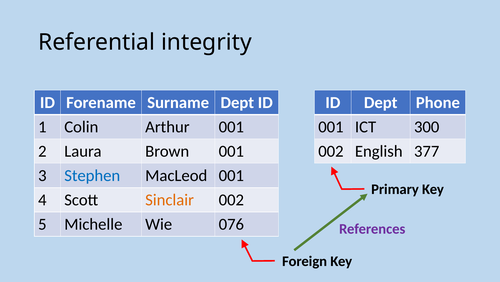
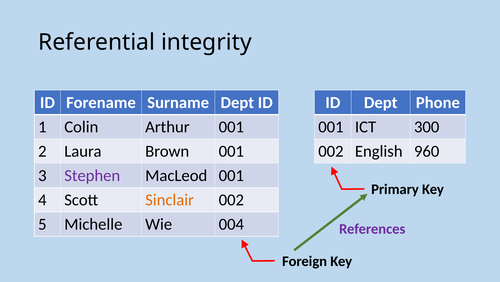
377: 377 -> 960 (427, 151)
Stephen colour: blue -> purple (92, 175)
076: 076 -> 004 (231, 224)
